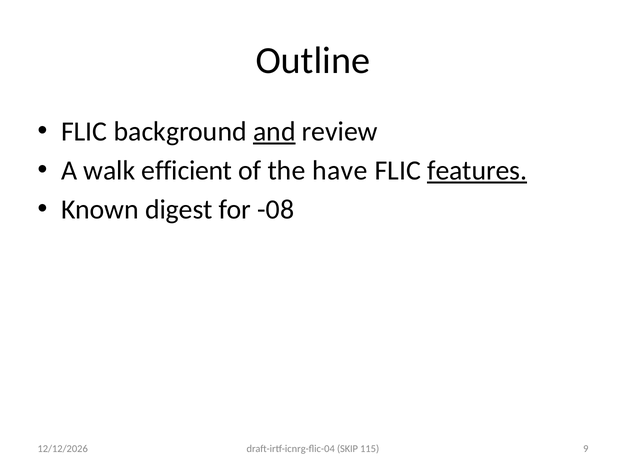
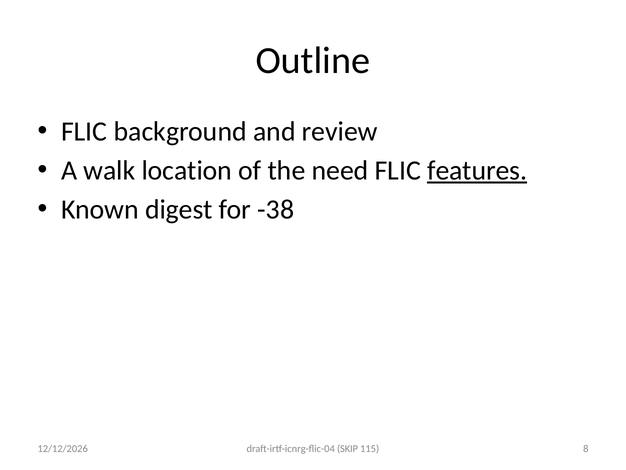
and underline: present -> none (274, 131)
efficient: efficient -> location (187, 170)
have: have -> need (340, 170)
-08: -08 -> -38 (276, 209)
9: 9 -> 8 (586, 448)
